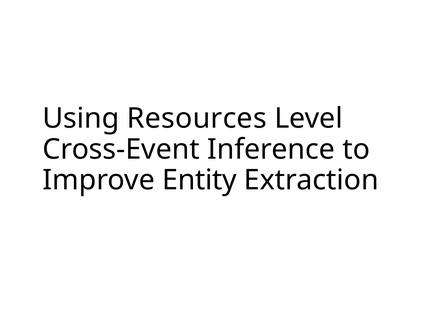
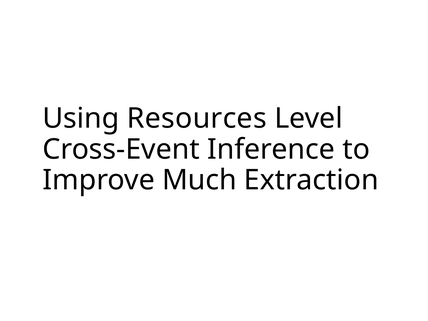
Entity: Entity -> Much (199, 180)
